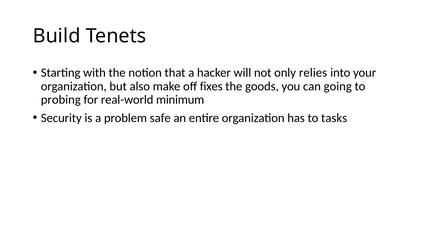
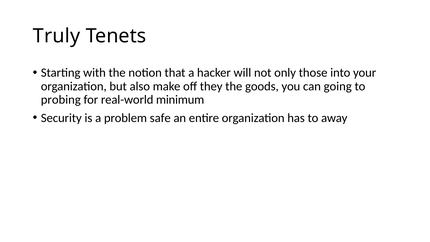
Build: Build -> Truly (57, 36)
relies: relies -> those (313, 73)
fixes: fixes -> they (211, 86)
tasks: tasks -> away (334, 118)
